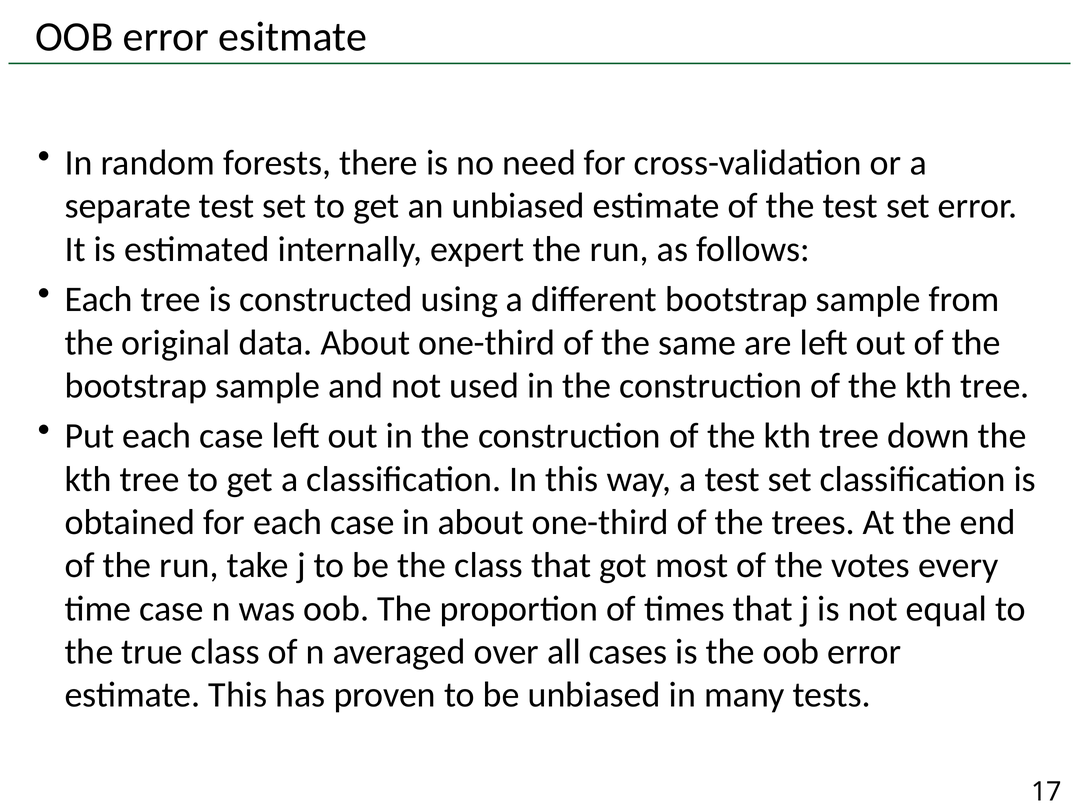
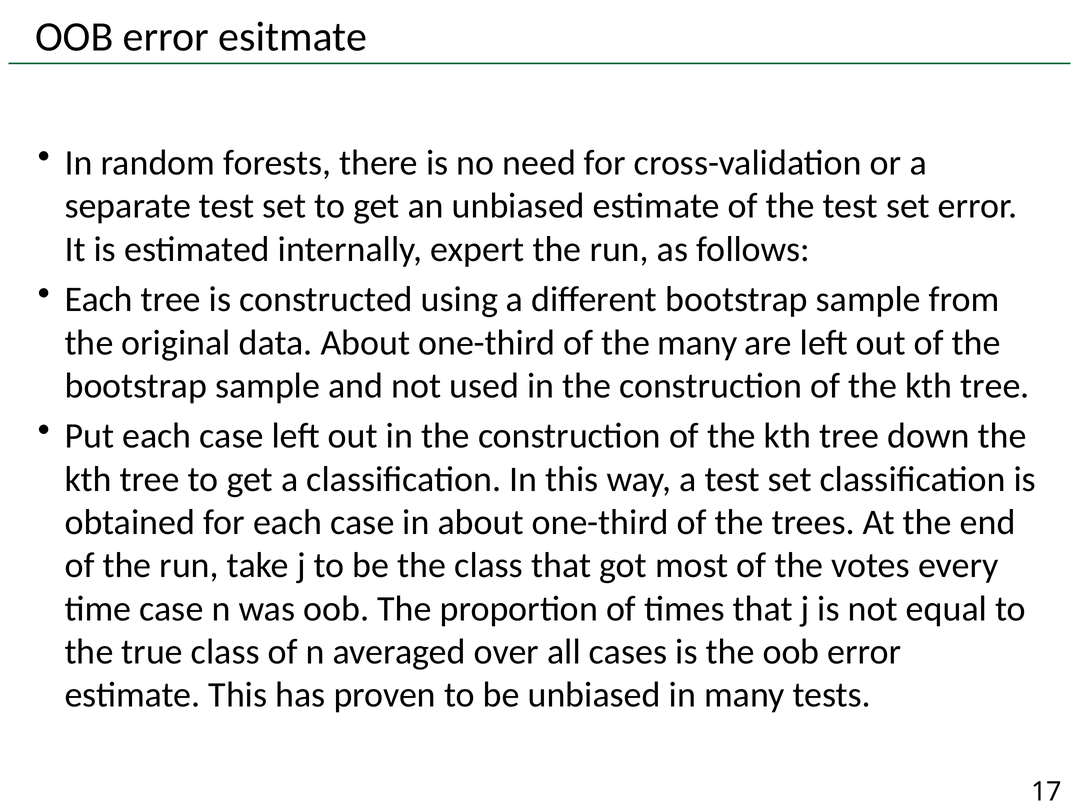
the same: same -> many (697, 343)
